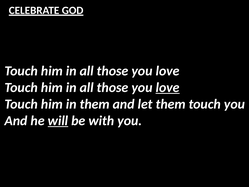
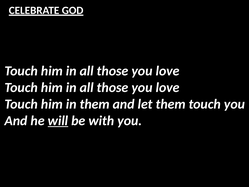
love underline: present -> none (168, 87)
